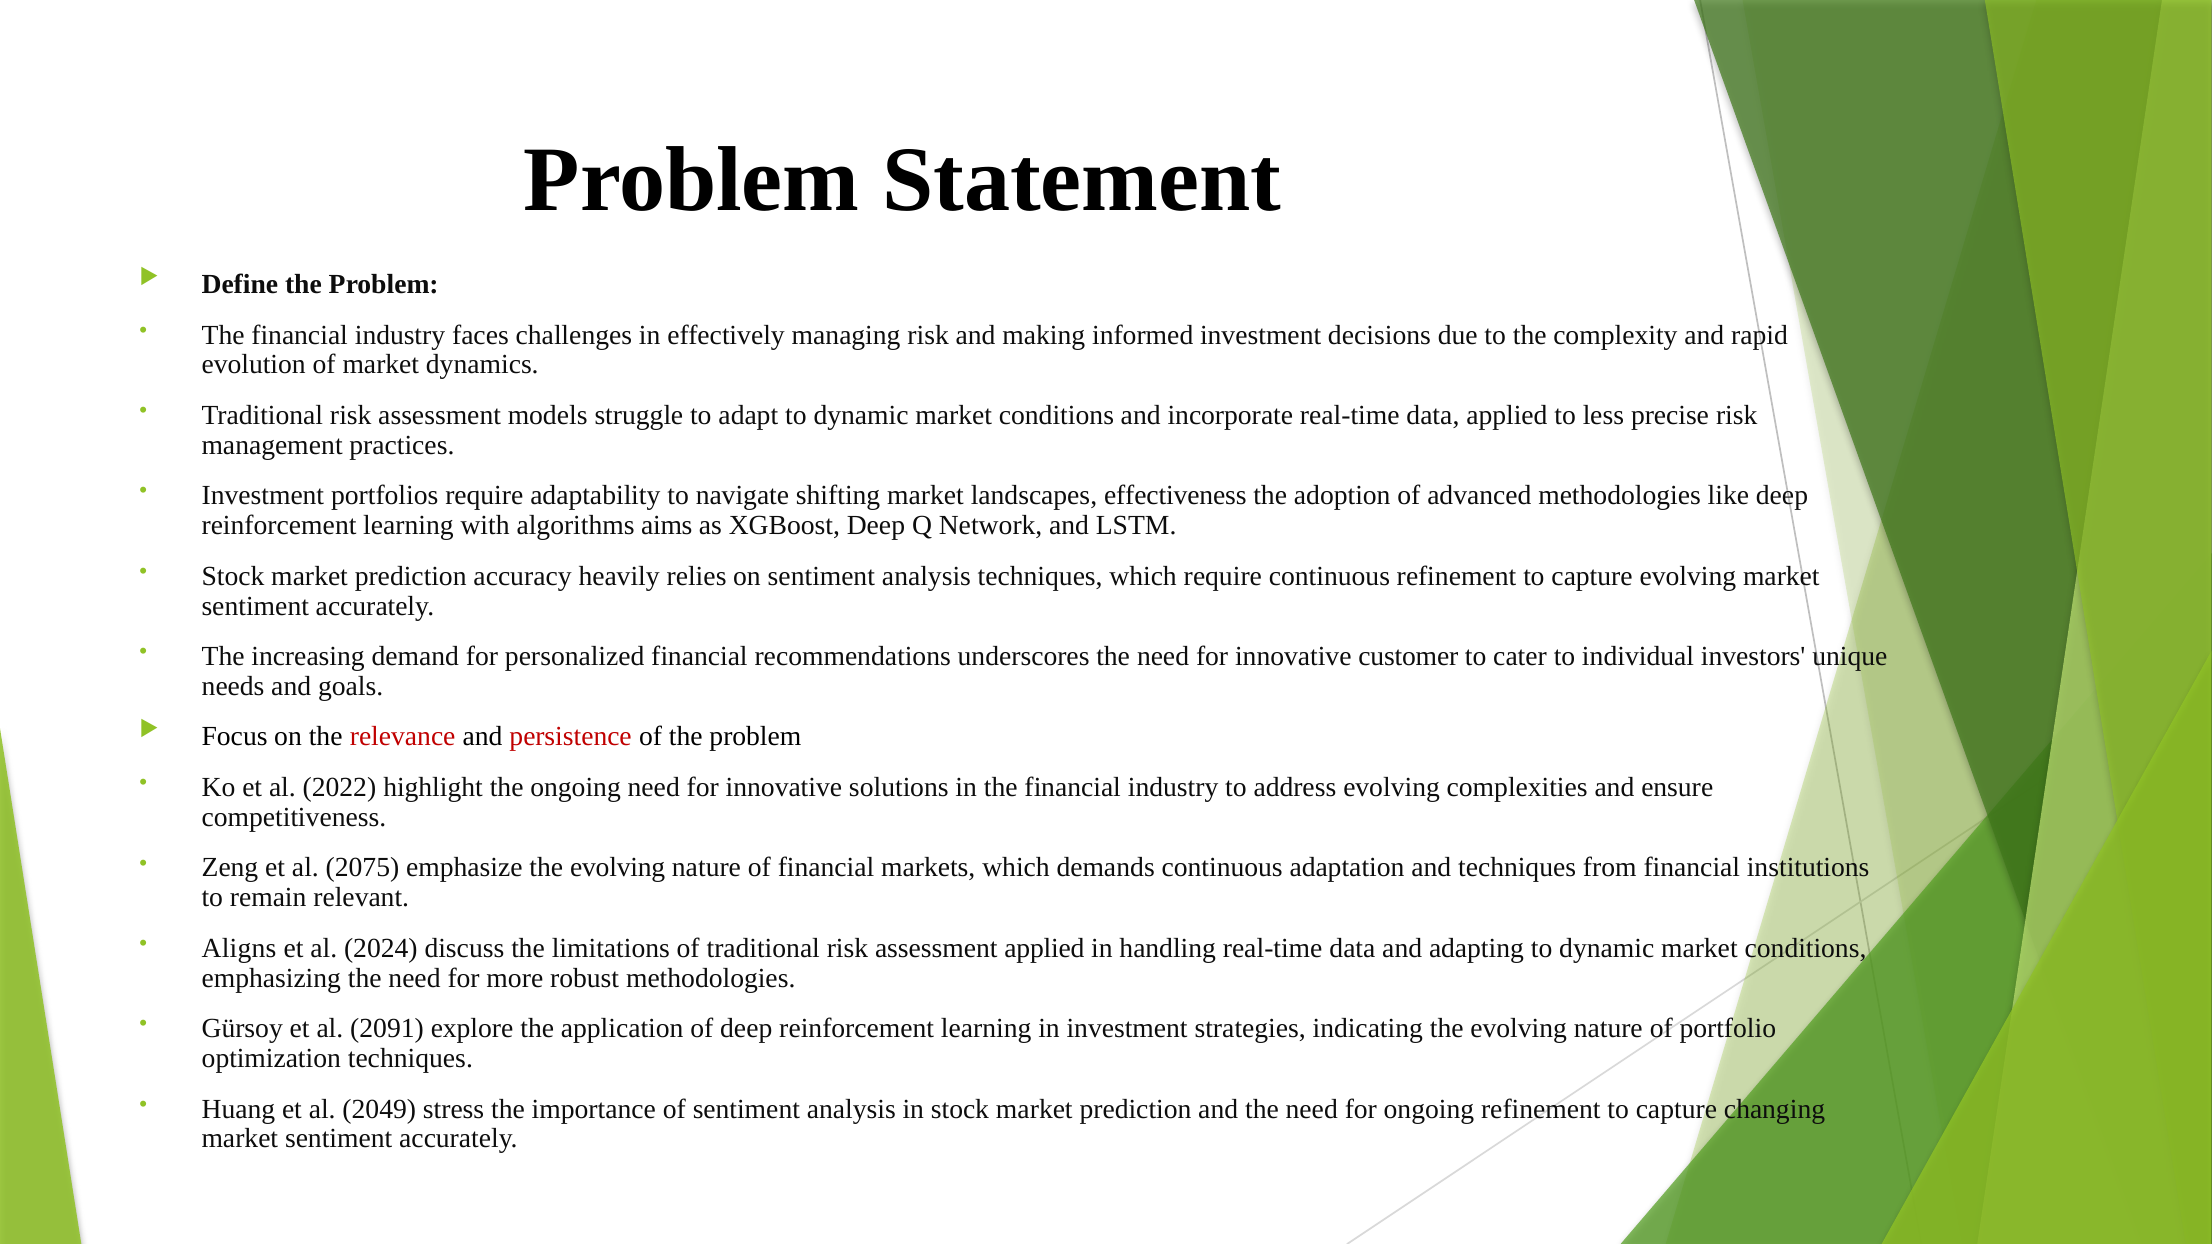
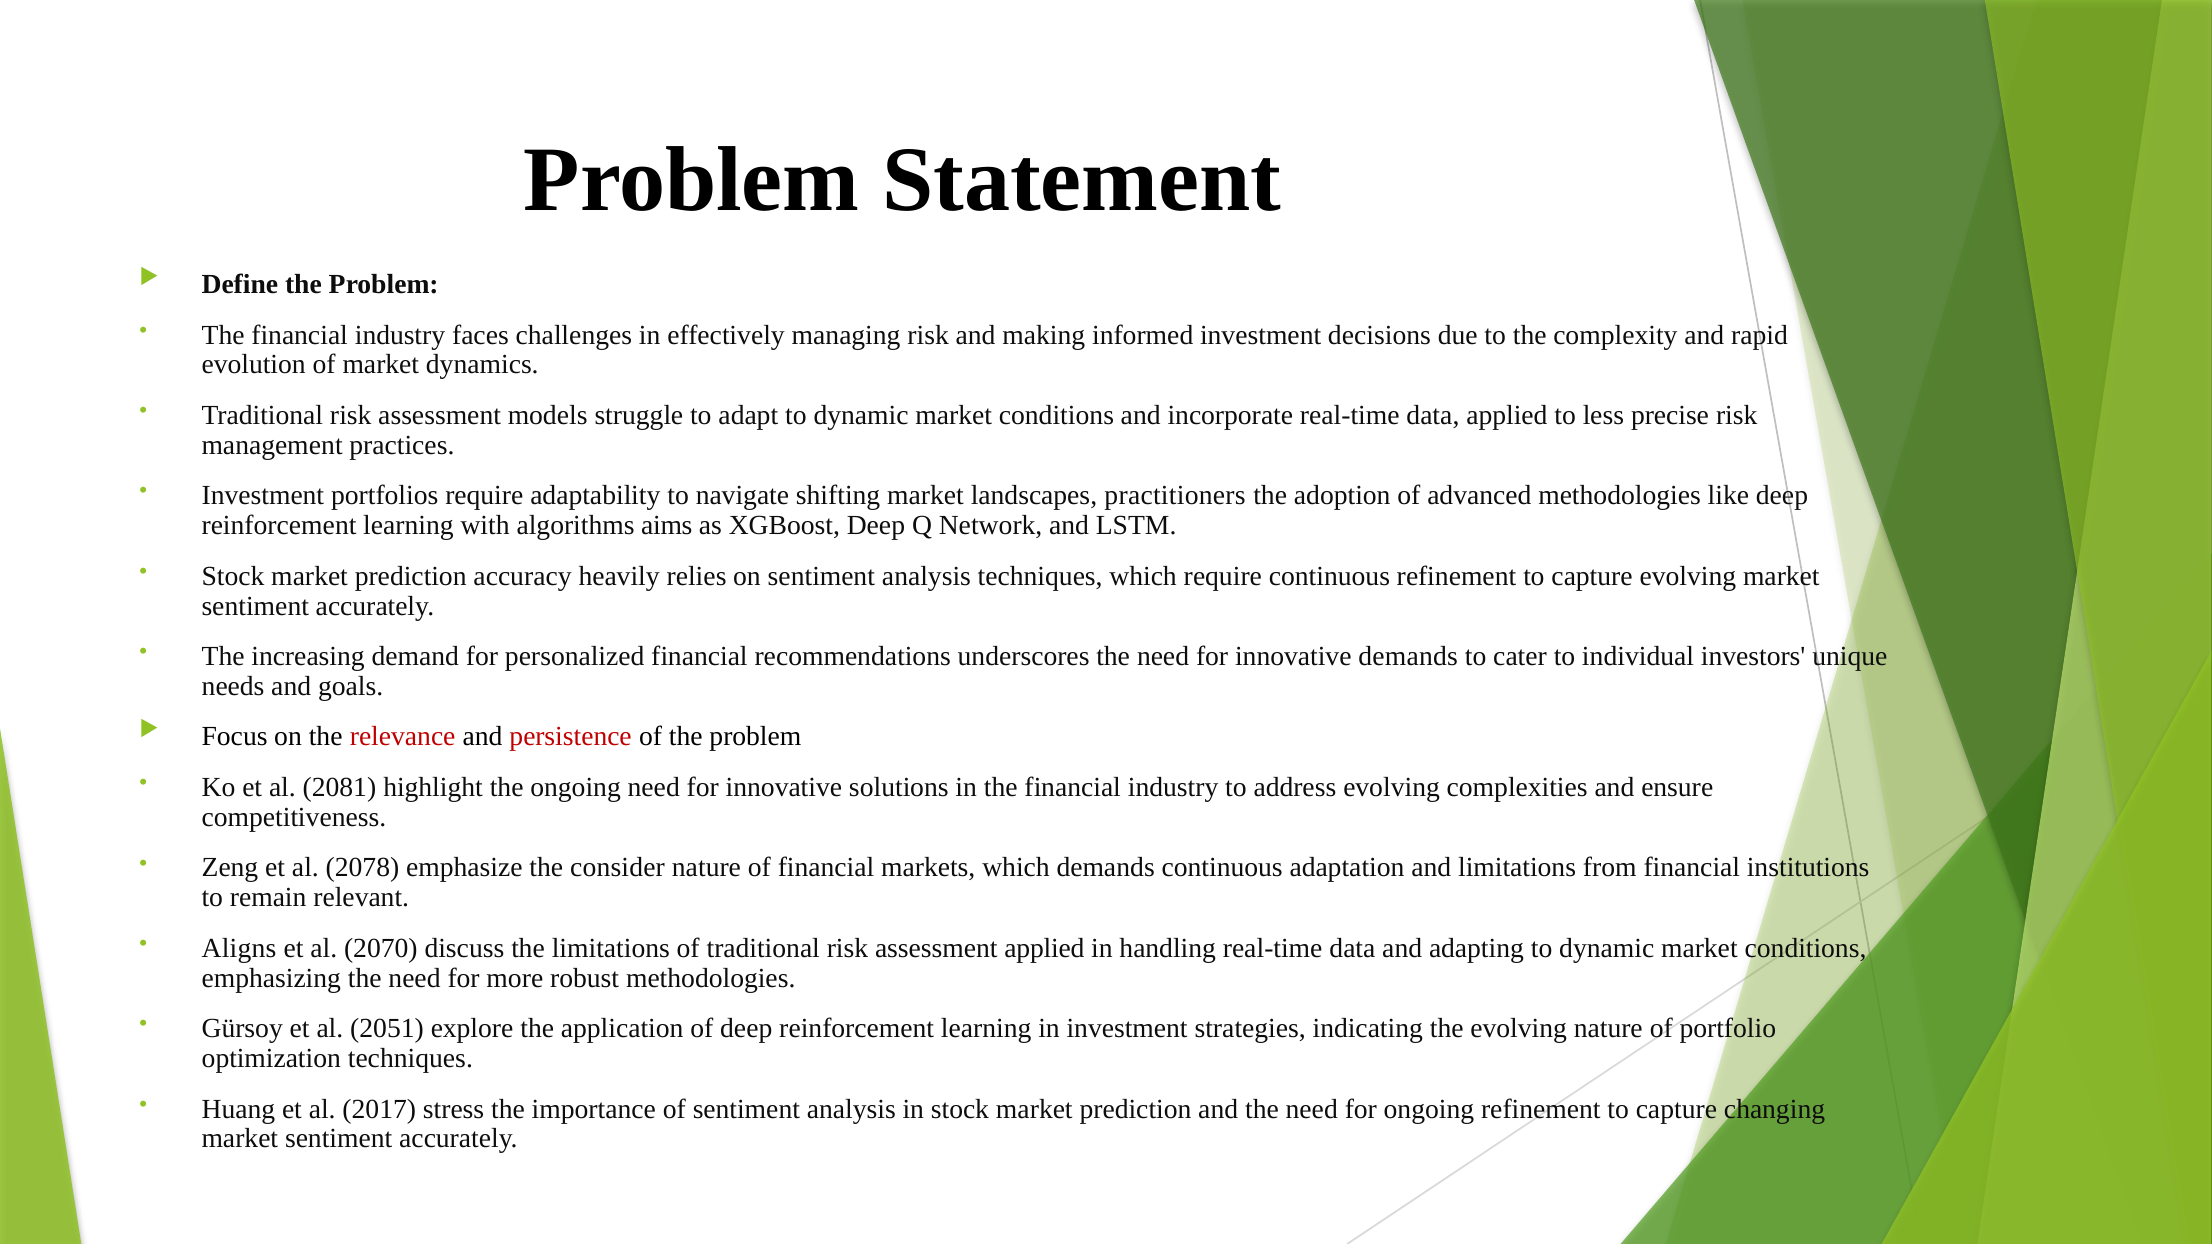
effectiveness: effectiveness -> practitioners (1175, 496)
innovative customer: customer -> demands (1408, 657)
2022: 2022 -> 2081 (339, 788)
2075: 2075 -> 2078 (362, 868)
emphasize the evolving: evolving -> consider (618, 868)
and techniques: techniques -> limitations (1517, 868)
2024: 2024 -> 2070 (381, 948)
2091: 2091 -> 2051 (387, 1029)
2049: 2049 -> 2017 (379, 1109)
